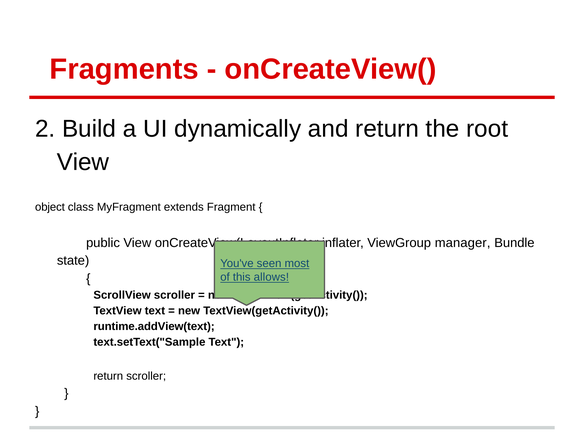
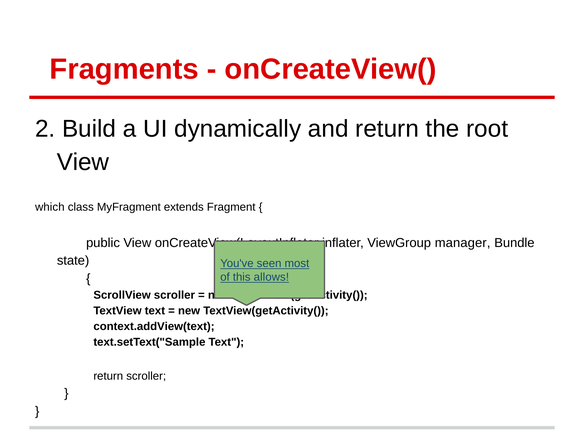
object: object -> which (50, 207)
runtime.addView(text: runtime.addView(text -> context.addView(text (154, 326)
